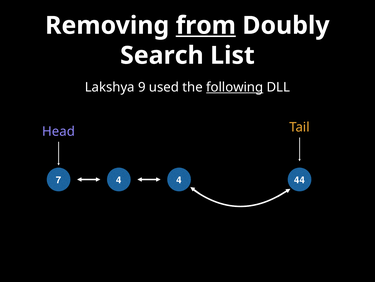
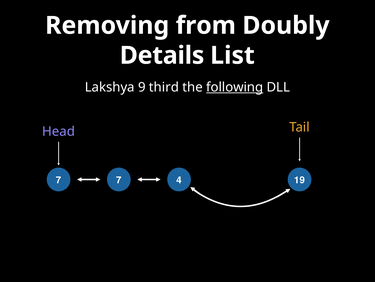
from underline: present -> none (206, 25)
Search: Search -> Details (162, 55)
used: used -> third (164, 87)
7 4: 4 -> 7 (119, 180)
44: 44 -> 19 (300, 180)
